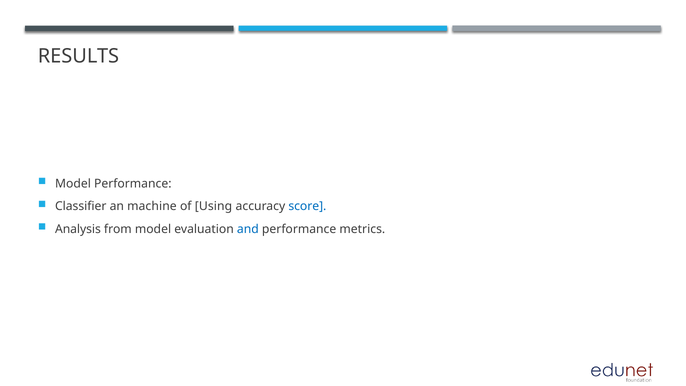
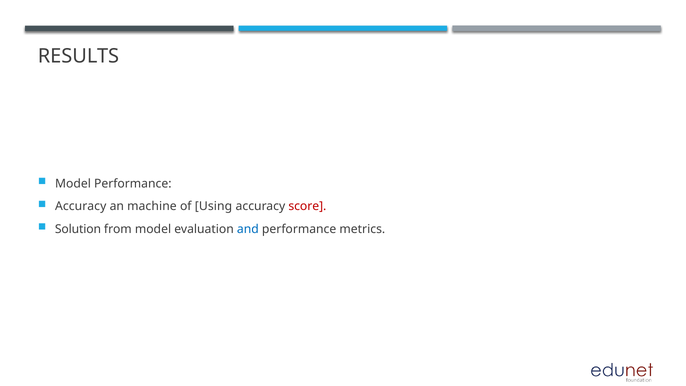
Classifier: Classifier -> Accuracy (81, 206)
score colour: blue -> red (307, 206)
Analysis: Analysis -> Solution (78, 229)
